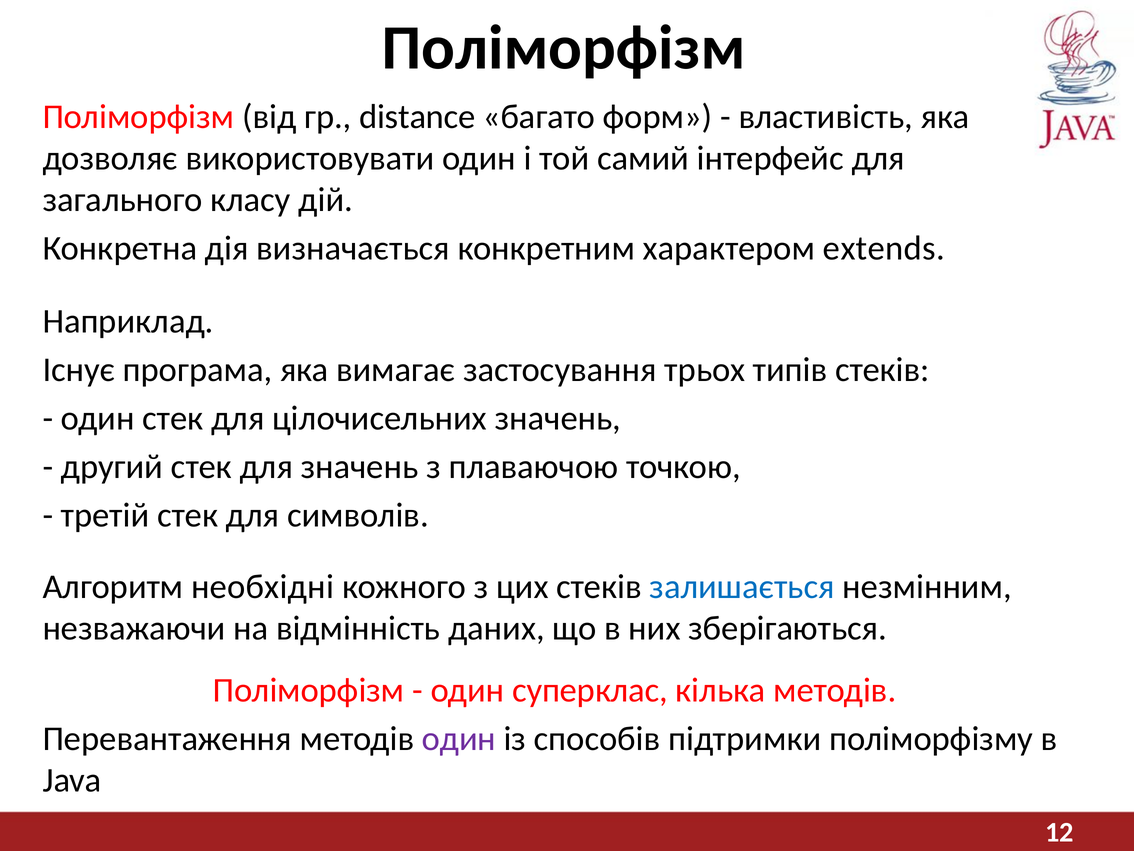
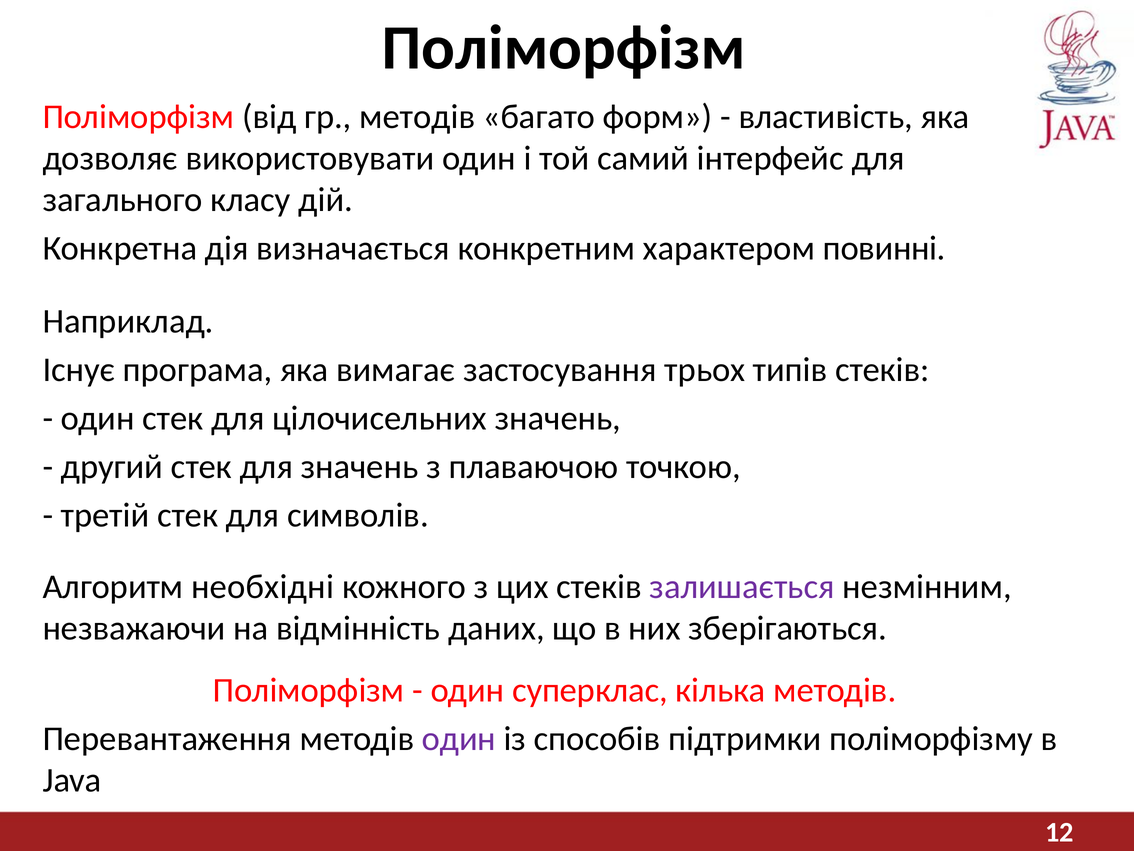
гp distance: distance -> методів (417, 117)
ехtеnds: ехtеnds -> повинні (884, 248)
залишається colour: blue -> purple (742, 587)
